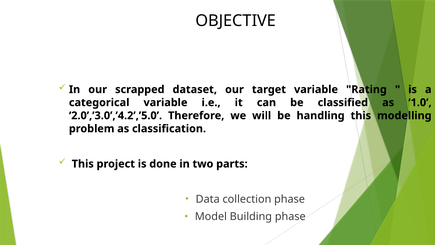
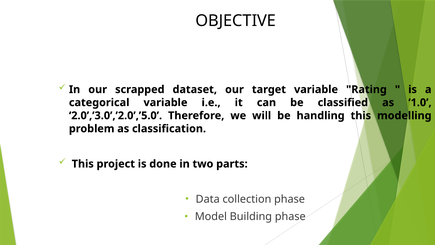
2.0’,’3.0’,’4.2’,’5.0: 2.0’,’3.0’,’4.2’,’5.0 -> 2.0’,’3.0’,’2.0’,’5.0 (115, 115)
